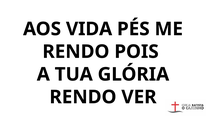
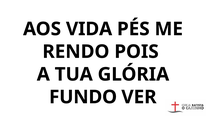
RENDO: RENDO -> FUNDO (83, 97)
